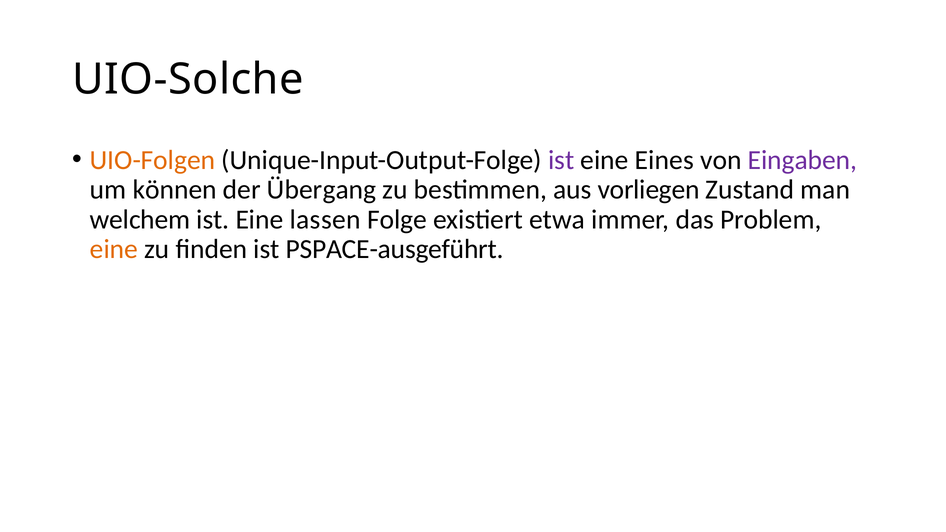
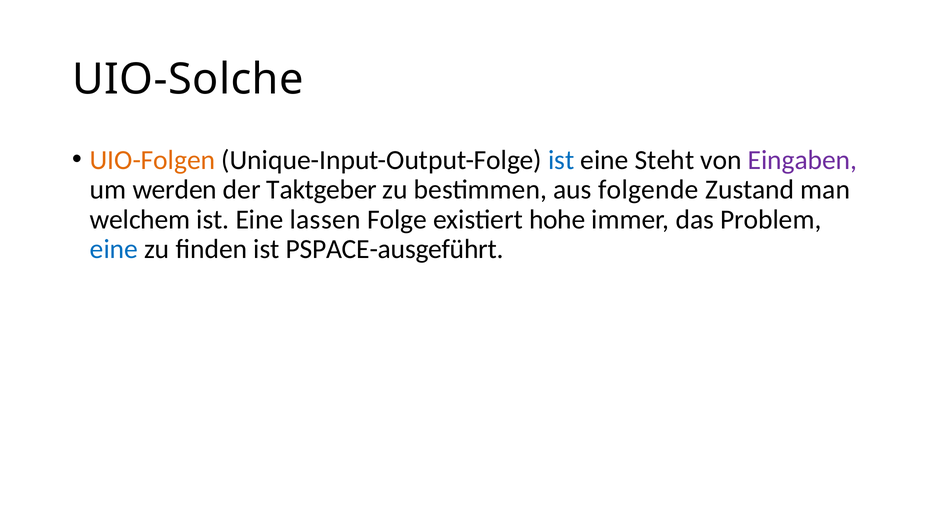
ist colour: purple -> blue (561, 160)
Eines: Eines -> Steht (664, 160)
können: können -> werden (175, 190)
Übergang: Übergang -> Taktgeber (322, 190)
vorliegen: vorliegen -> folgende (648, 190)
etwa: etwa -> hohe (557, 220)
eine colour: orange -> blue (114, 249)
